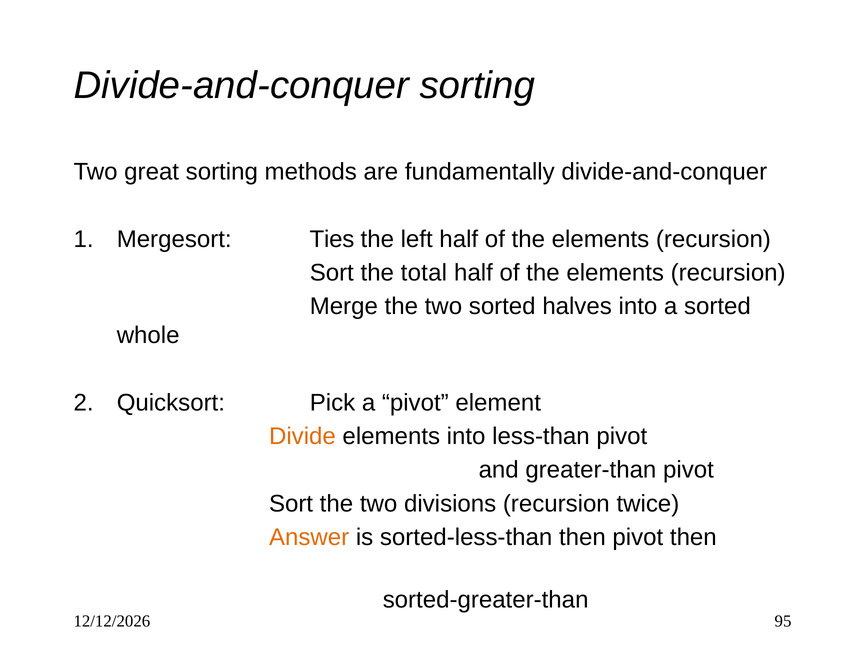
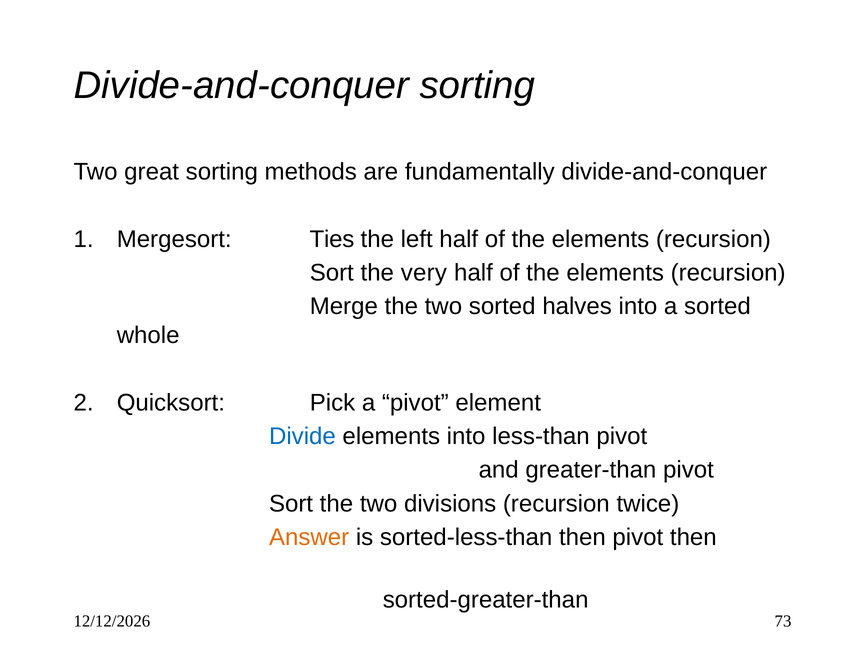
total: total -> very (424, 273)
Divide colour: orange -> blue (302, 436)
95: 95 -> 73 (783, 621)
